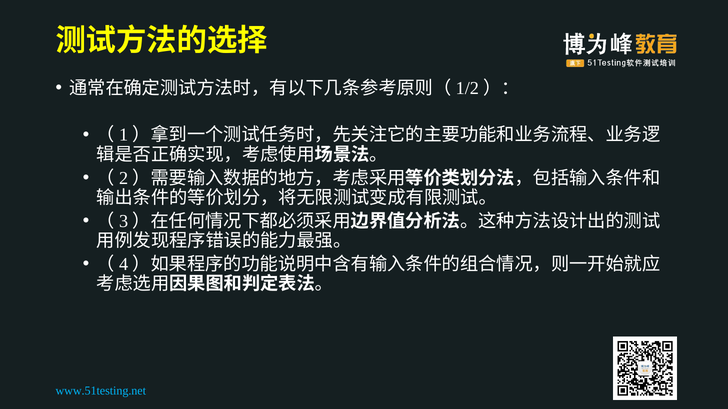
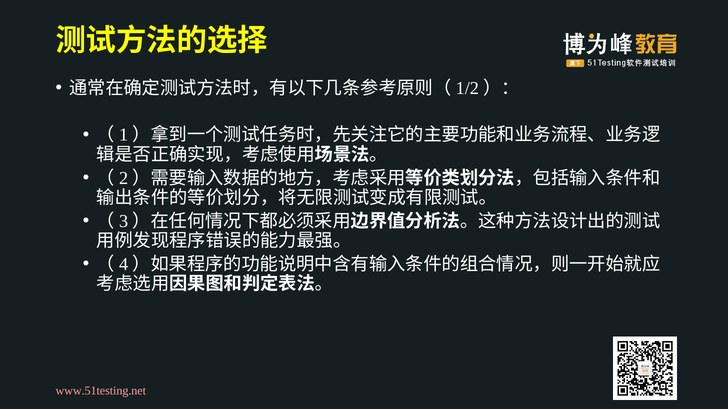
www.51testing.net colour: light blue -> pink (101, 391)
